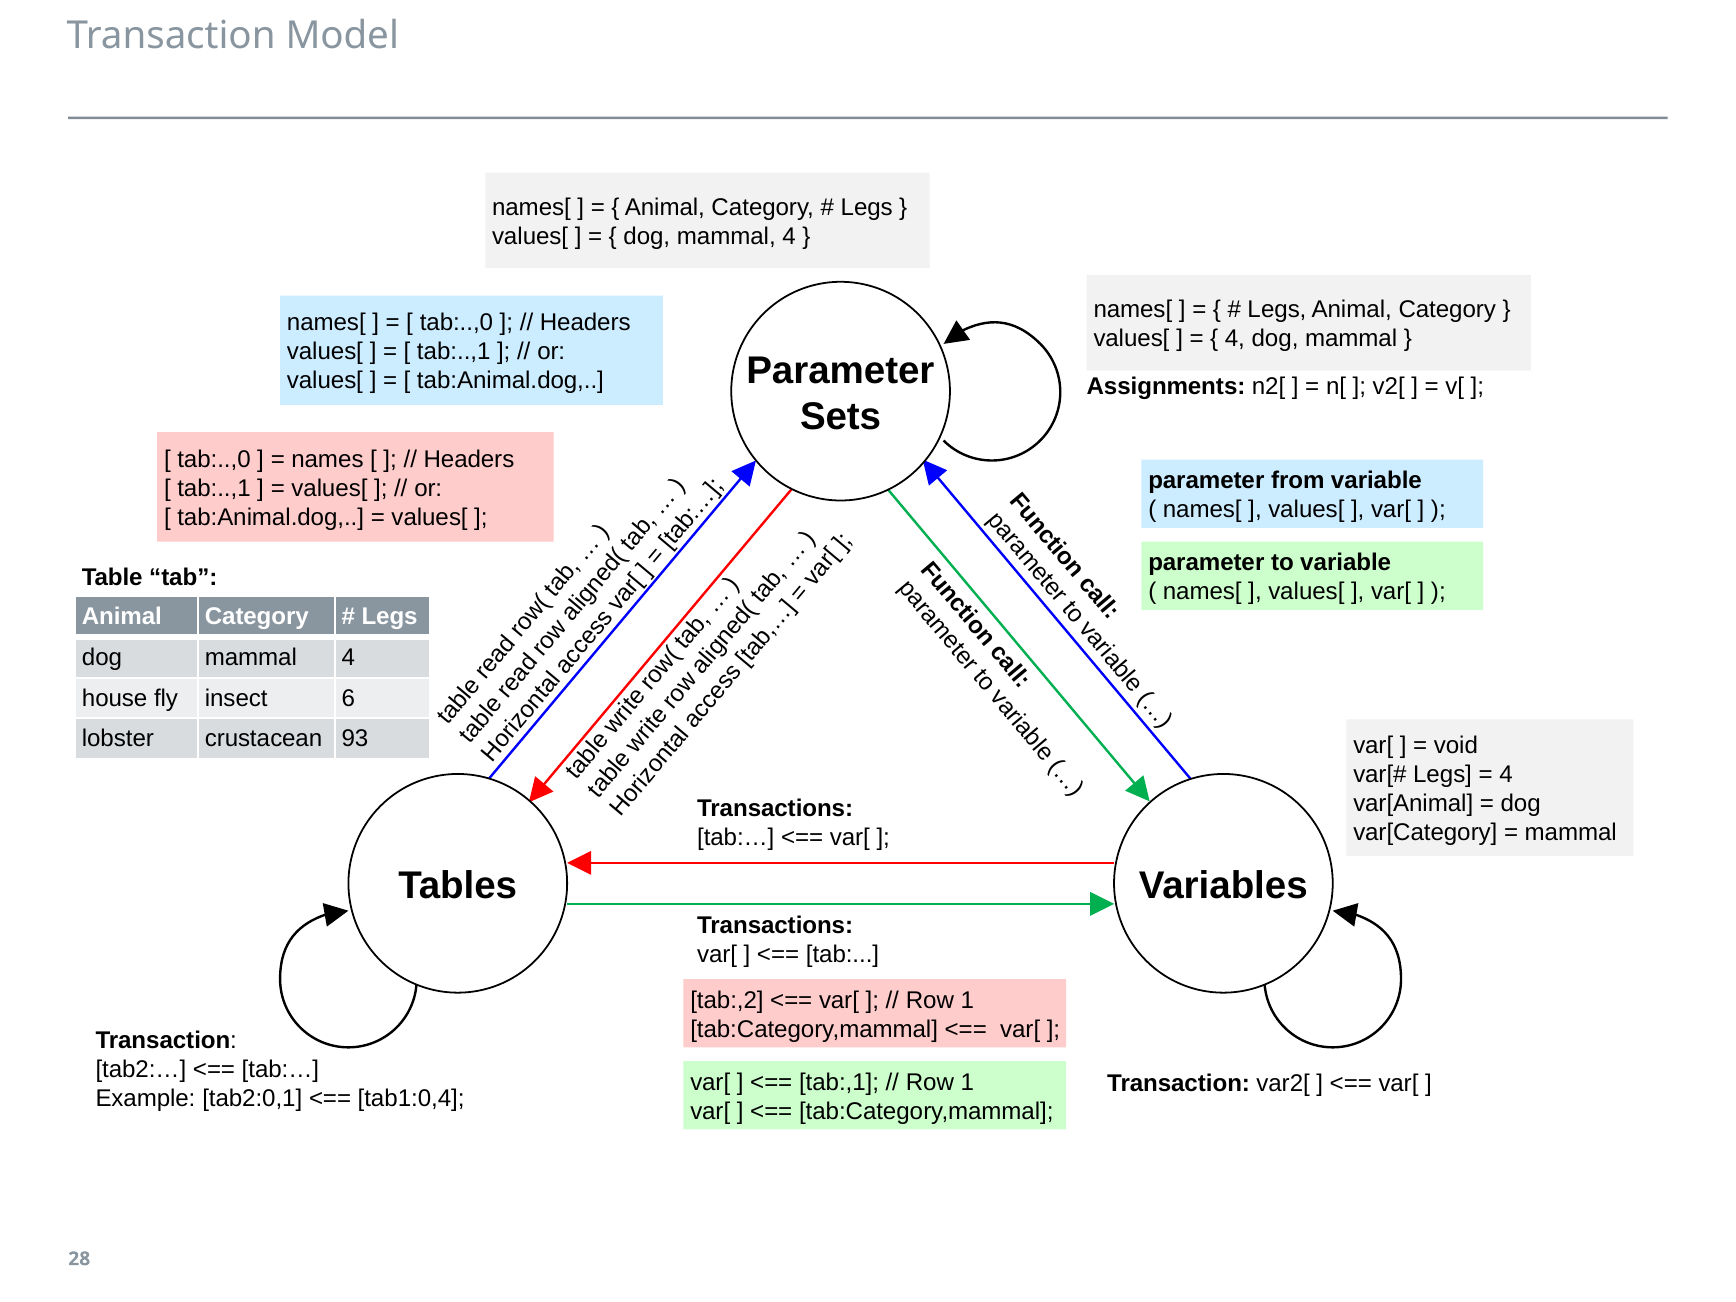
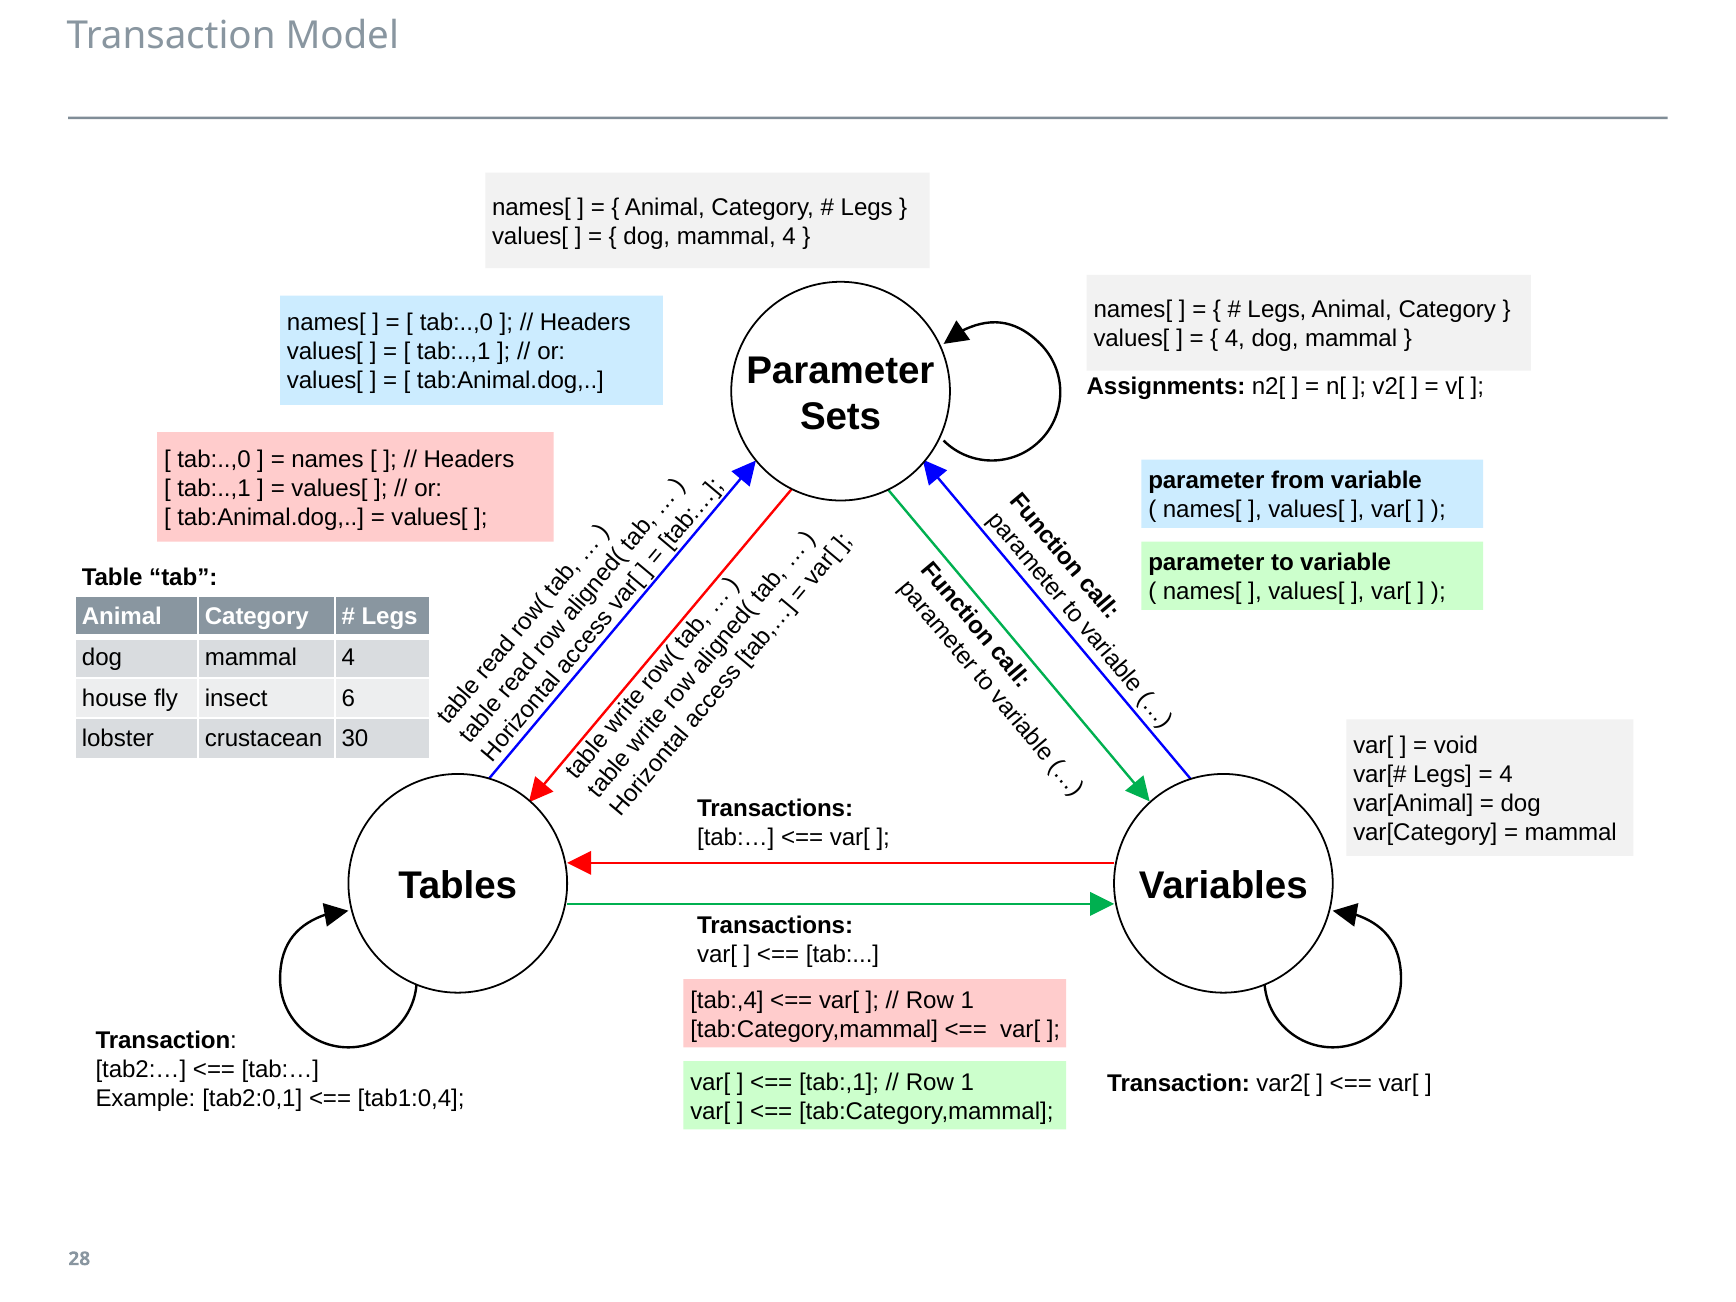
93: 93 -> 30 (355, 739)
tab:,2: tab:,2 -> tab:,4 (727, 1000)
